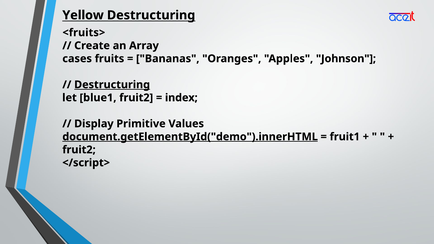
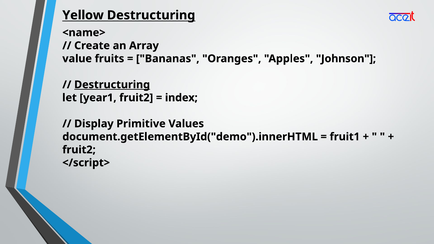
<fruits>: <fruits> -> <name> (84, 33)
cases: cases -> value (77, 59)
blue1: blue1 -> year1 (98, 98)
document.getElementById("demo").innerHTML underline: present -> none (190, 137)
